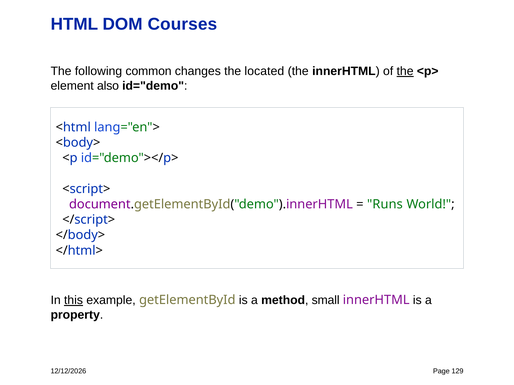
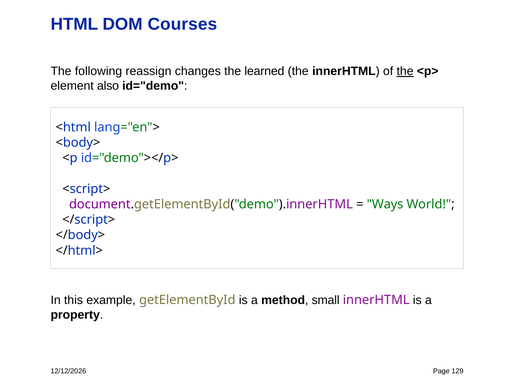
common: common -> reassign (149, 71)
located: located -> learned (264, 71)
Runs: Runs -> Ways (385, 205)
this underline: present -> none (73, 301)
